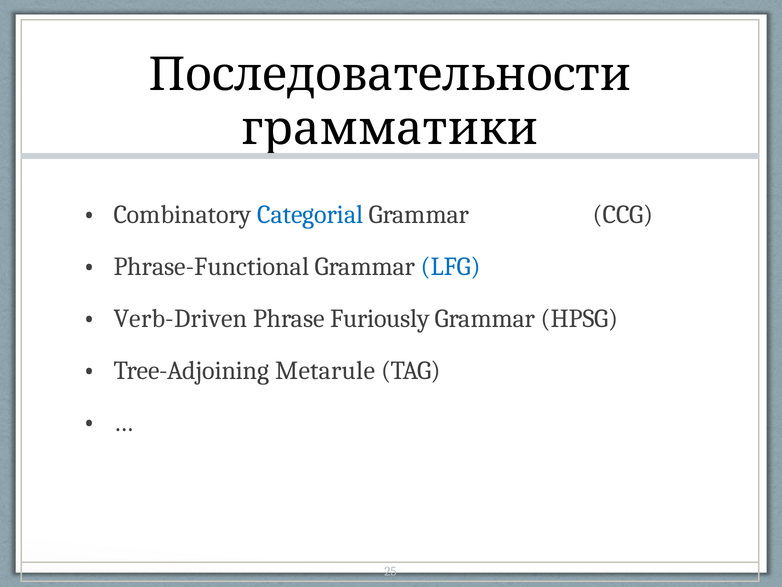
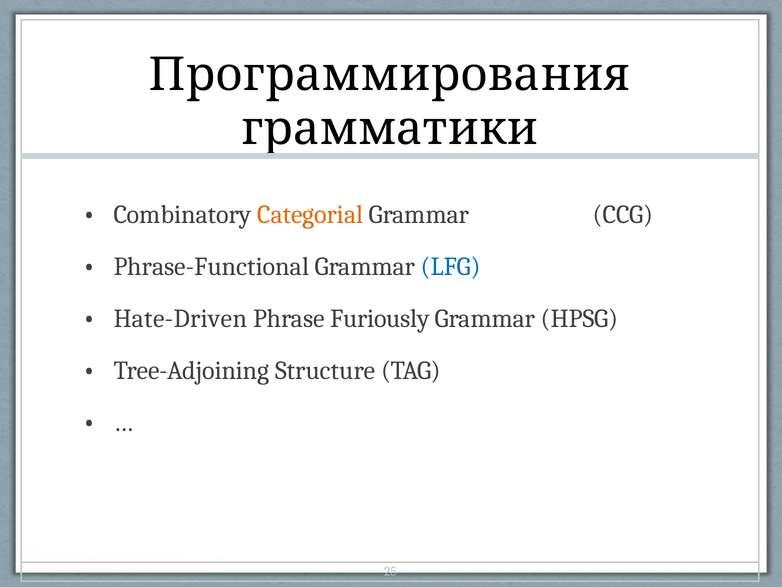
Последовательности: Последовательности -> Программирования (390, 75)
Categorial colour: blue -> orange (310, 214)
Verb-Driven: Verb-Driven -> Hate-Driven (180, 318)
Metarule: Metarule -> Structure (325, 370)
